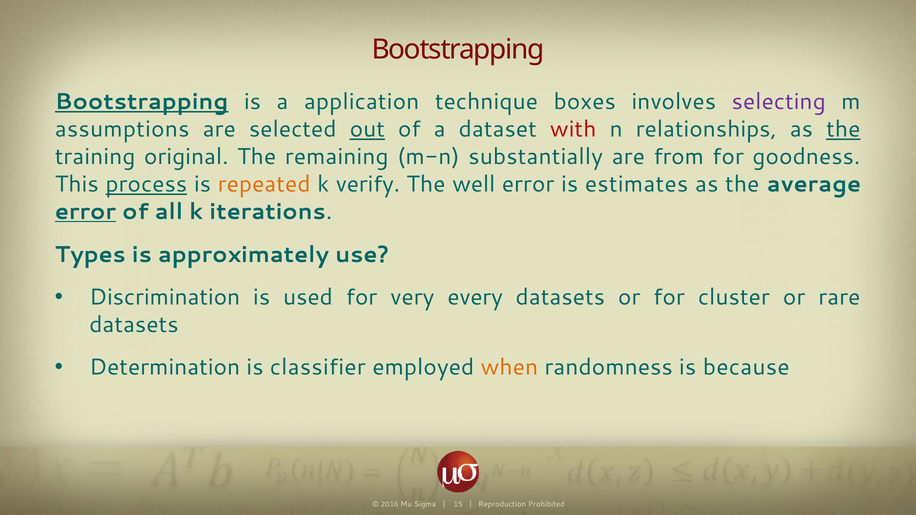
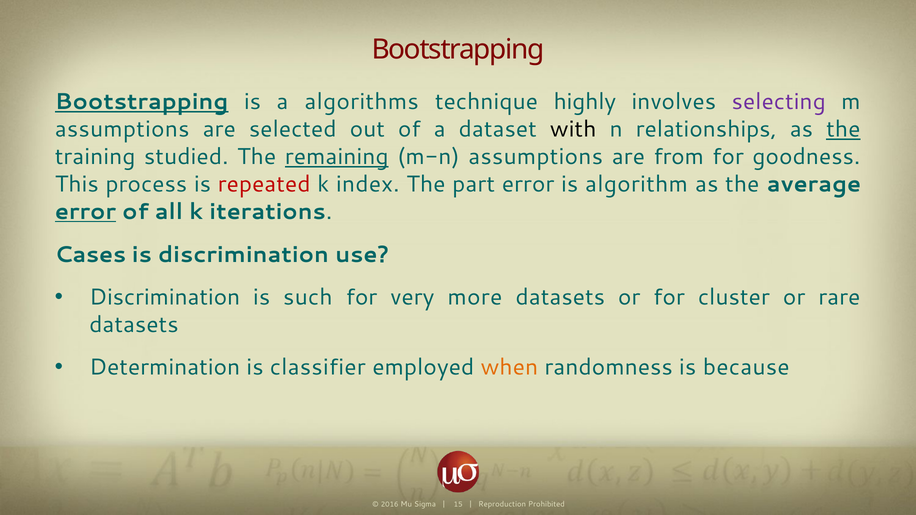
application: application -> algorithms (362, 102)
boxes: boxes -> highly (585, 102)
out underline: present -> none (367, 129)
with colour: red -> black (573, 129)
original: original -> studied (186, 157)
remaining underline: none -> present (337, 157)
m-n substantially: substantially -> assumptions (536, 157)
process underline: present -> none (146, 184)
repeated colour: orange -> red (264, 184)
verify: verify -> index (368, 184)
well: well -> part (474, 184)
estimates: estimates -> algorithm (637, 184)
Types: Types -> Cases (90, 255)
is approximately: approximately -> discrimination (243, 255)
used: used -> such (308, 297)
every: every -> more (475, 297)
